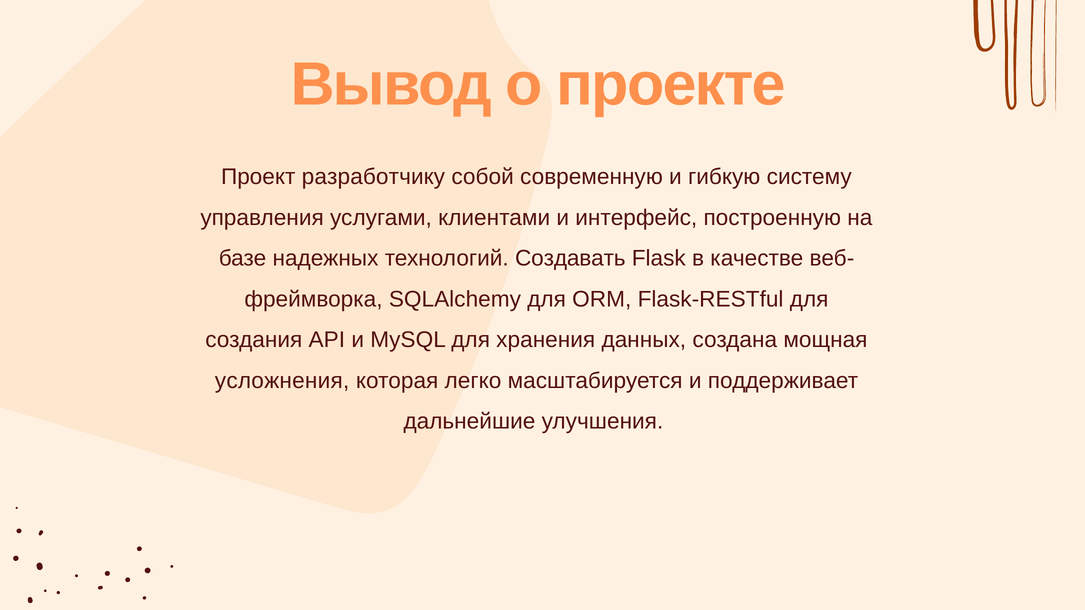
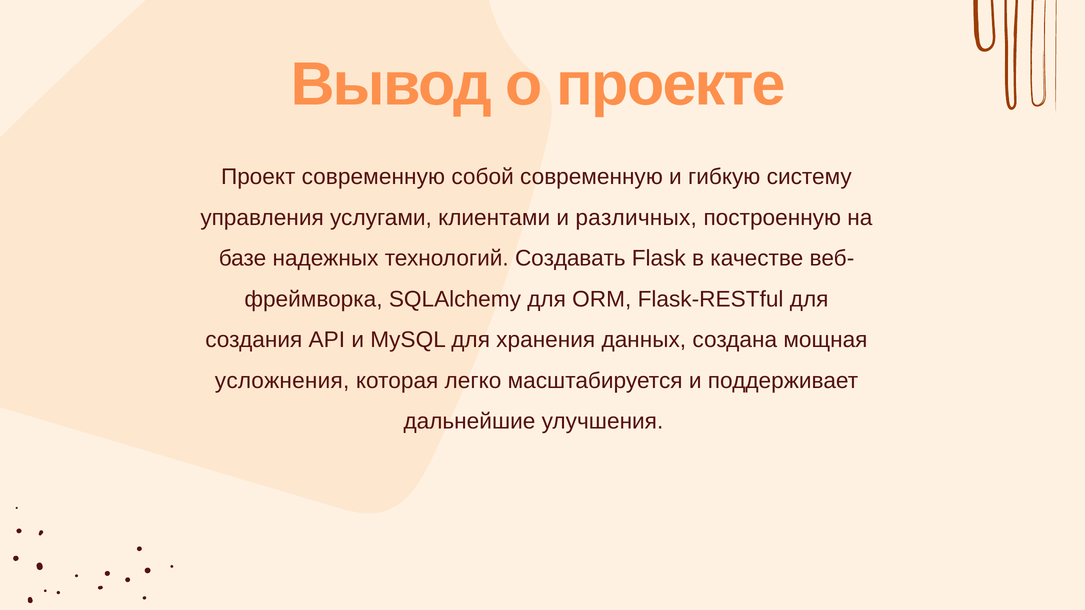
Проект разработчику: разработчику -> современную (373, 177)
интерфейс: интерфейс -> различных (636, 218)
